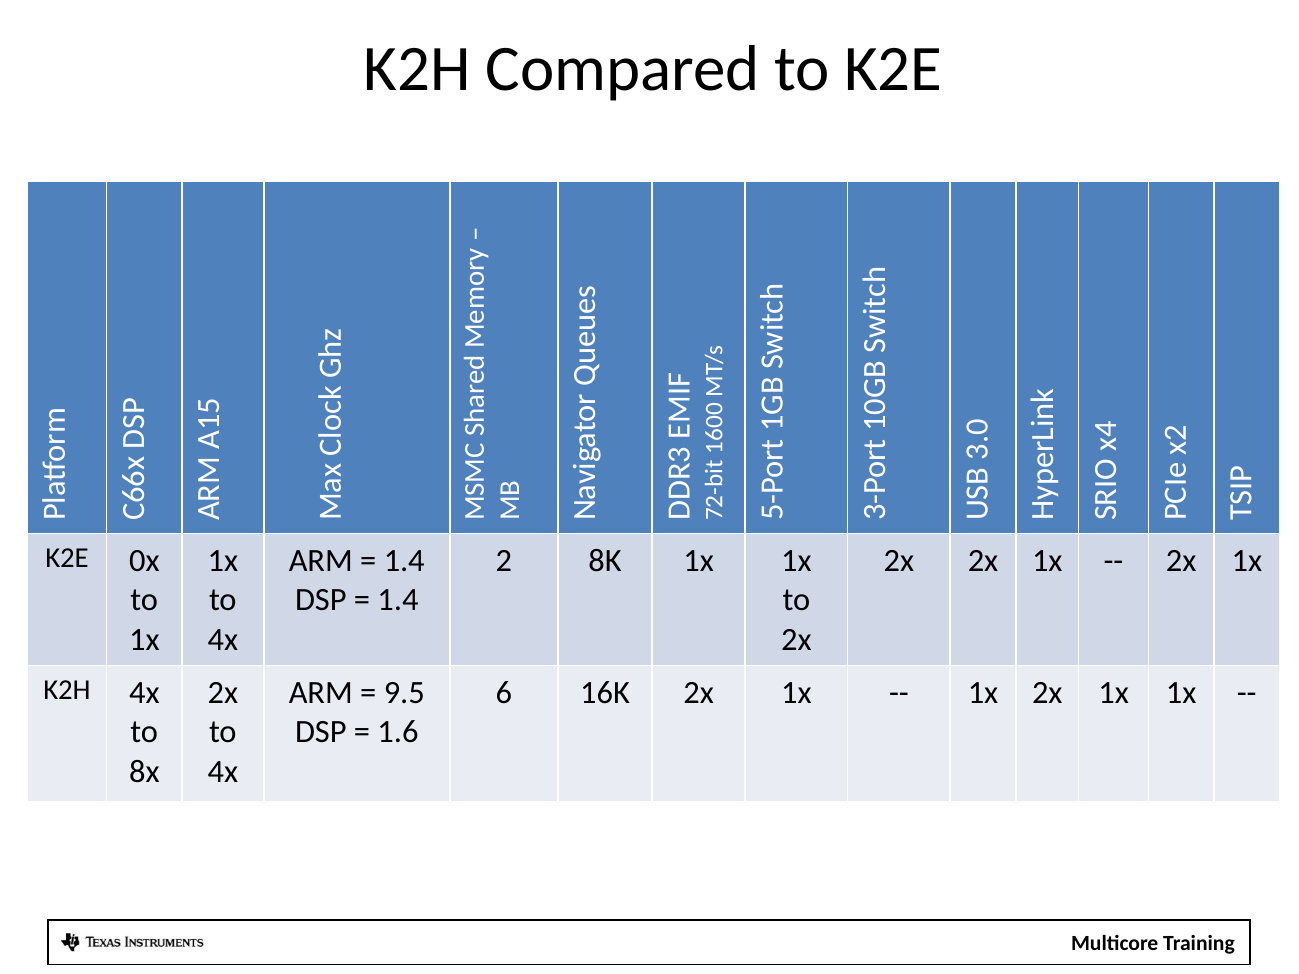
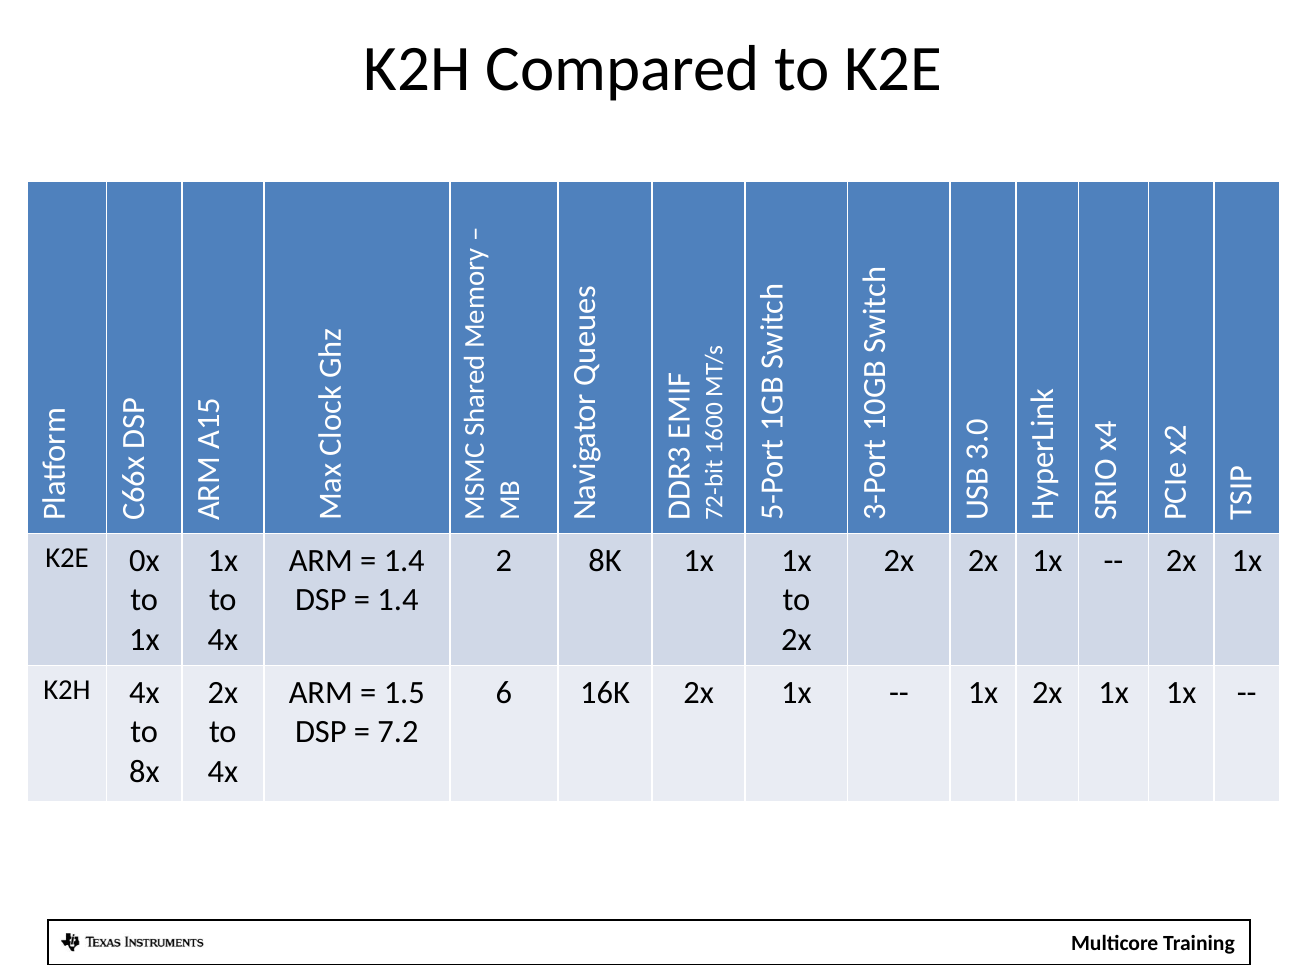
9.5: 9.5 -> 1.5 (404, 693)
1.6: 1.6 -> 7.2 (398, 732)
